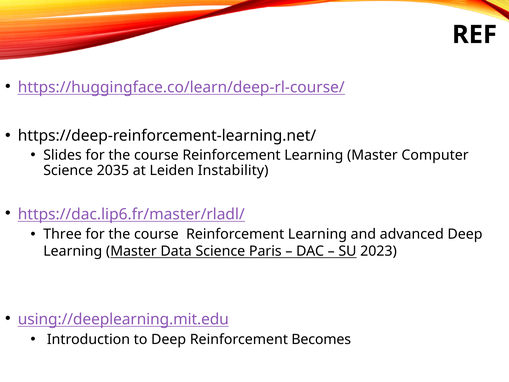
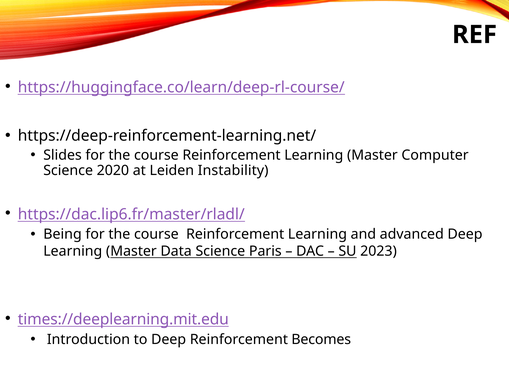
2035: 2035 -> 2020 (113, 170)
Three: Three -> Being (62, 234)
using://deeplearning.mit.edu: using://deeplearning.mit.edu -> times://deeplearning.mit.edu (123, 319)
